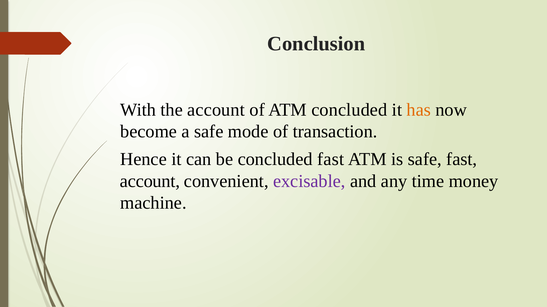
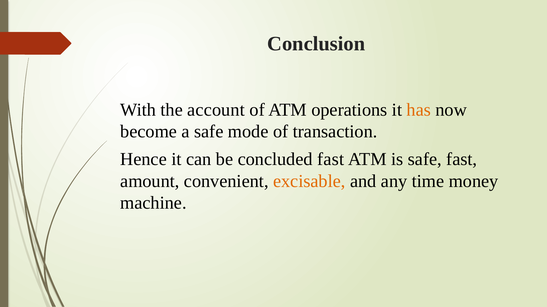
ATM concluded: concluded -> operations (349, 110)
account: account -> amount (150, 181)
excisable colour: purple -> orange (309, 181)
